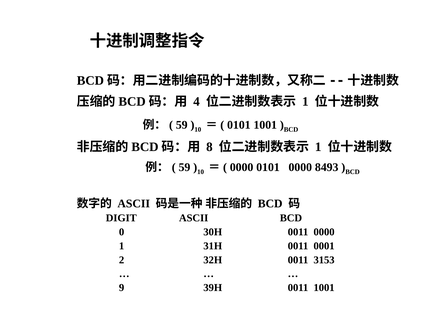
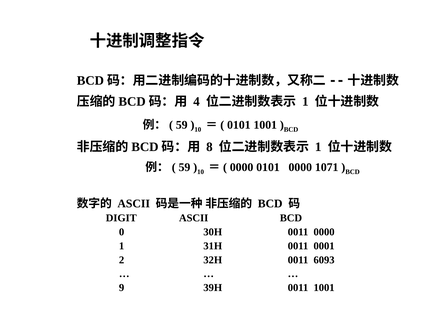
8493: 8493 -> 1071 (327, 168)
3153: 3153 -> 6093 (324, 260)
